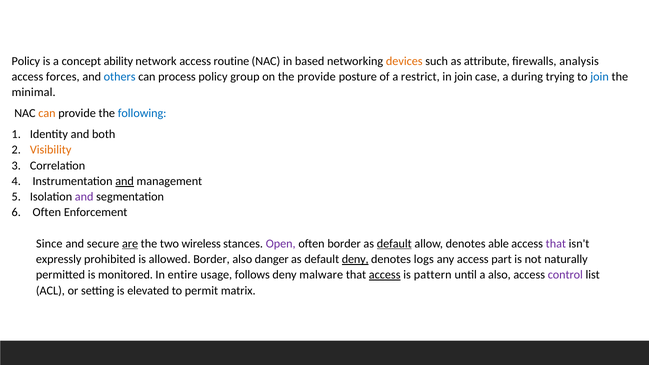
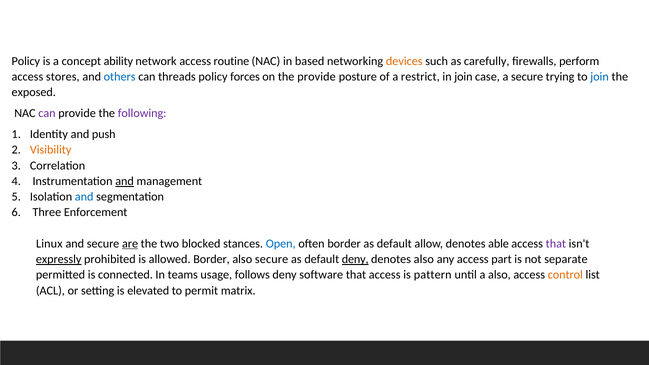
attribute: attribute -> carefully (487, 61)
analysis: analysis -> perform (579, 61)
forces: forces -> stores (63, 77)
process: process -> threads (177, 77)
group: group -> forces (245, 77)
a during: during -> secure (527, 77)
minimal: minimal -> exposed (34, 92)
can colour: orange -> purple (47, 113)
following colour: blue -> purple (142, 113)
both: both -> push (104, 134)
and colour: purple -> blue (84, 197)
Often: Often -> Three (47, 212)
Since: Since -> Linux (49, 244)
wireless: wireless -> blocked (201, 244)
Open colour: purple -> blue (281, 244)
default underline: present -> none (394, 244)
expressly underline: none -> present (59, 259)
also danger: danger -> secure (272, 259)
denotes logs: logs -> also (424, 259)
naturally: naturally -> separate (566, 259)
monitored: monitored -> connected (125, 275)
entire: entire -> teams (183, 275)
malware: malware -> software (321, 275)
access underline: present -> none (385, 275)
control colour: purple -> orange (565, 275)
